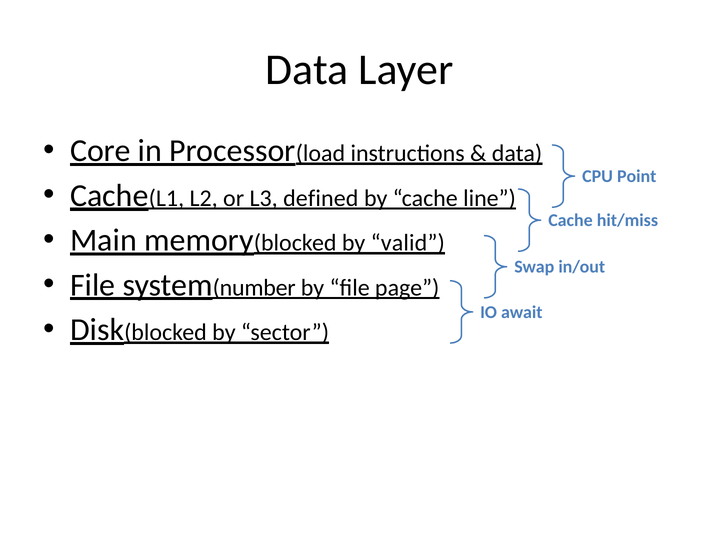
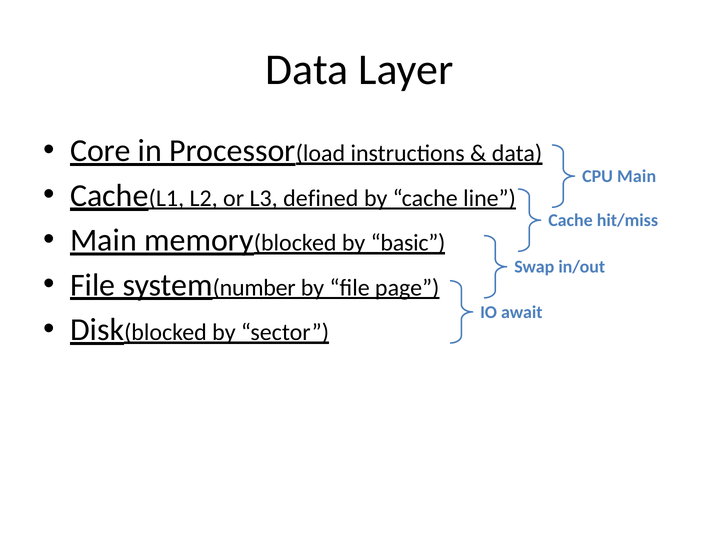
CPU Point: Point -> Main (637, 176)
valid: valid -> basic (408, 243)
